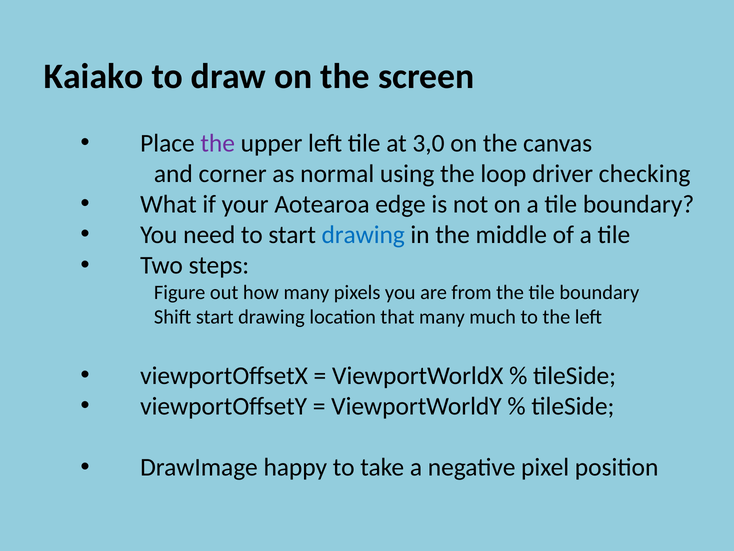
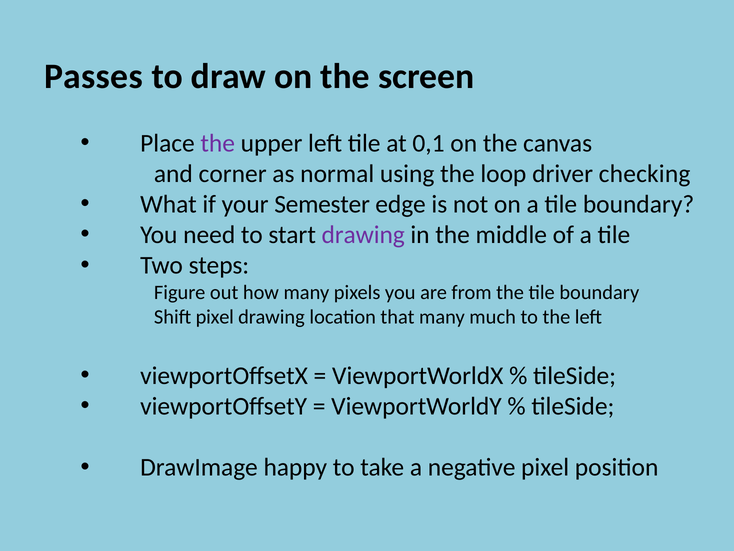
Kaiako: Kaiako -> Passes (94, 76)
3,0: 3,0 -> 0,1 (428, 143)
Aotearoa: Aotearoa -> Semester (322, 204)
drawing colour: blue -> purple (363, 235)
Shift start: start -> pixel (215, 317)
